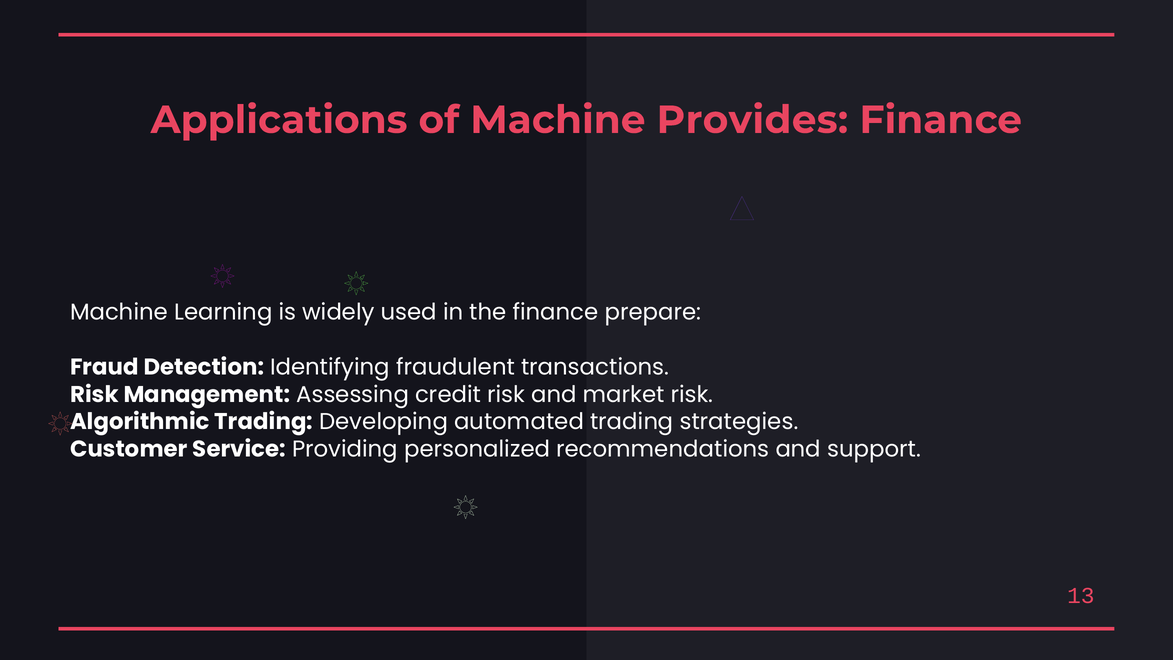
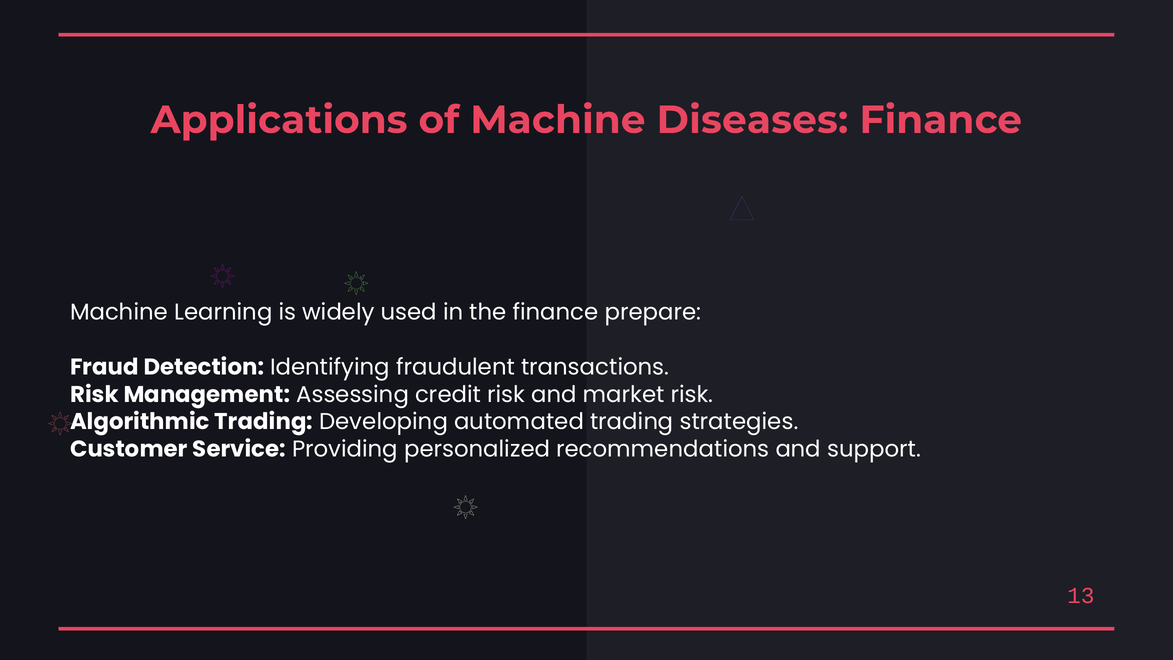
Provides: Provides -> Diseases (752, 120)
